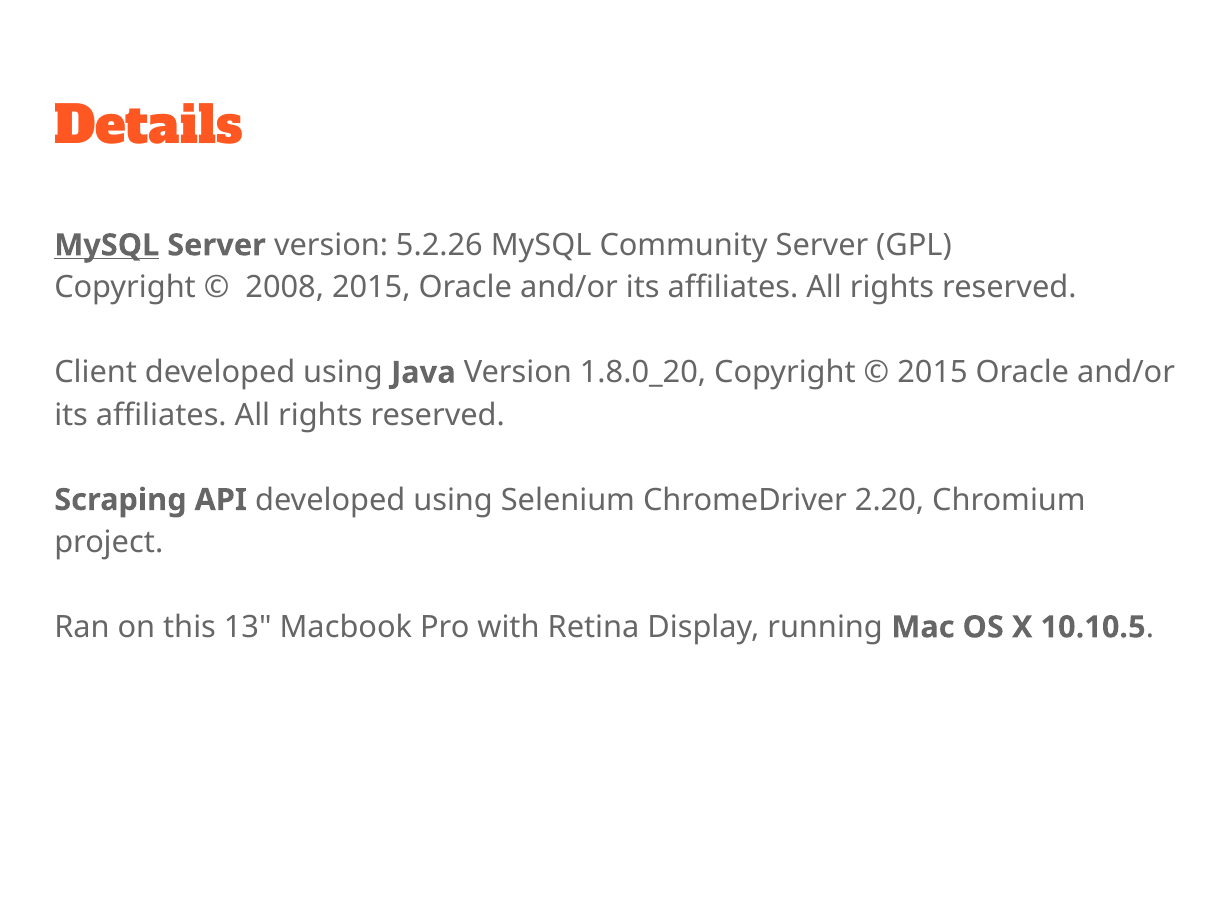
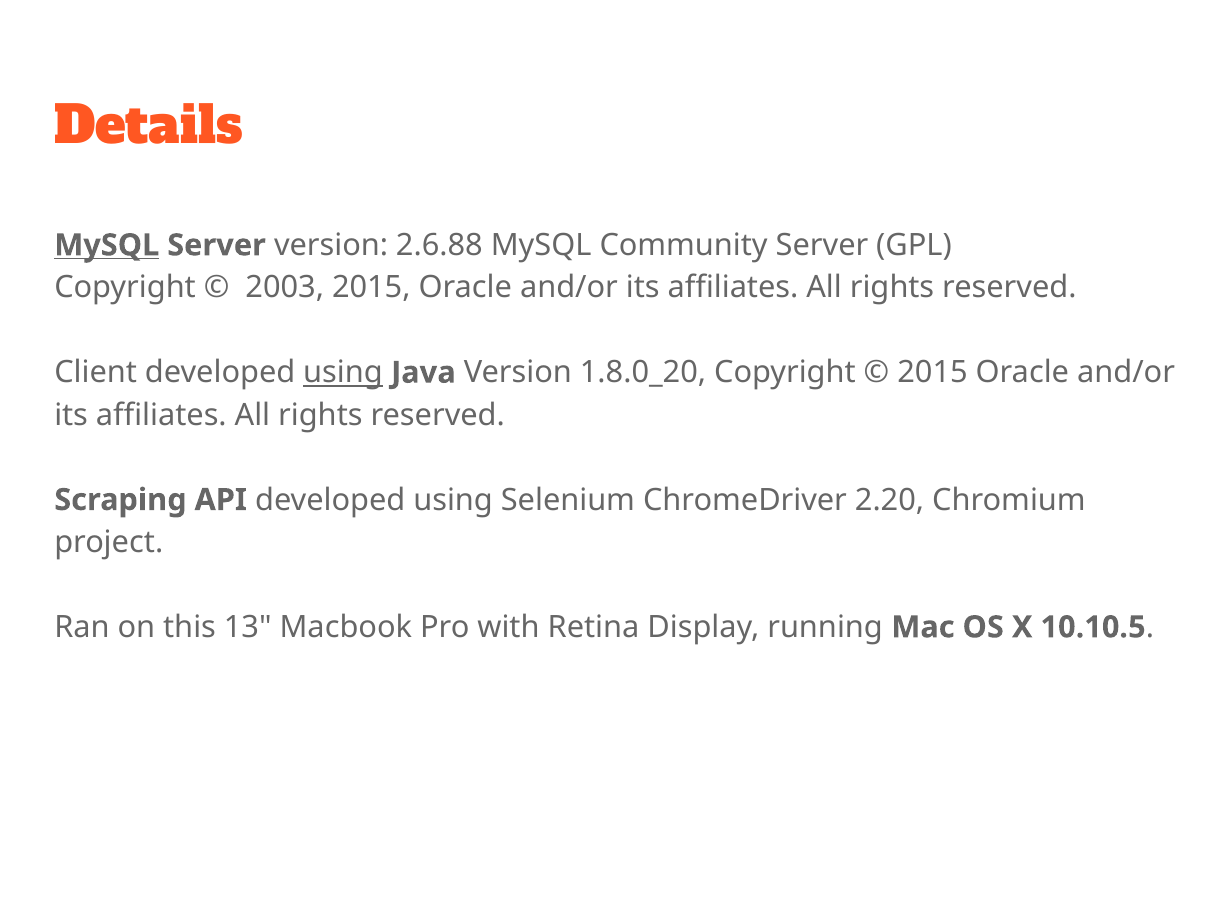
5.2.26: 5.2.26 -> 2.6.88 (439, 245)
2008: 2008 -> 2003 (285, 288)
using underline: none -> present (343, 373)
